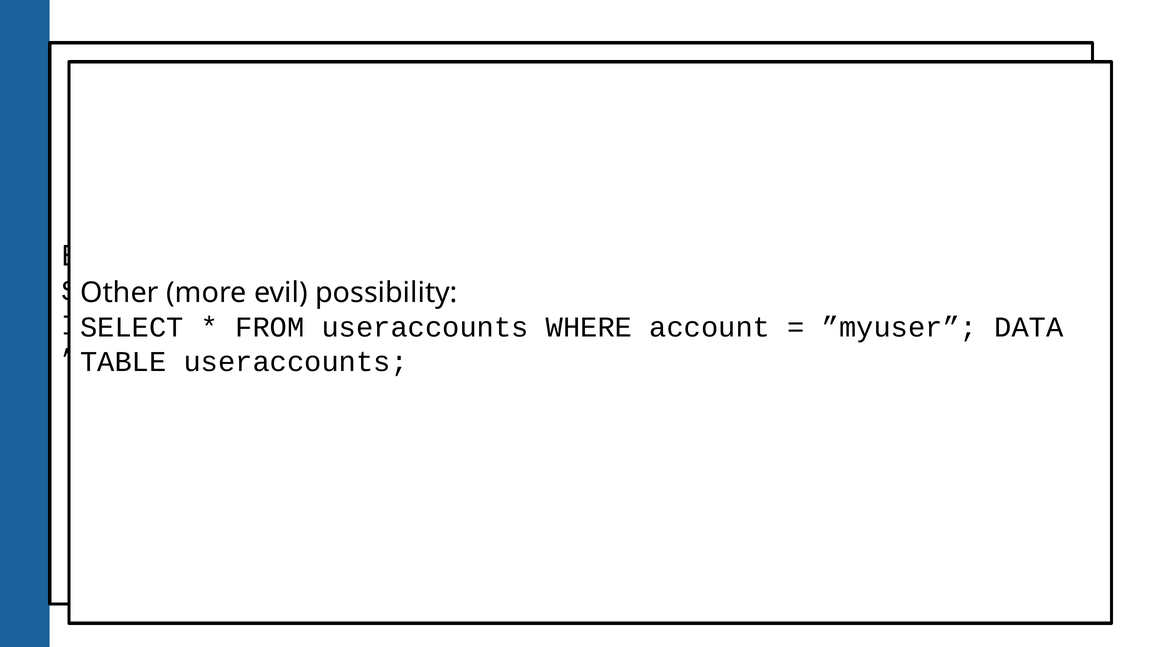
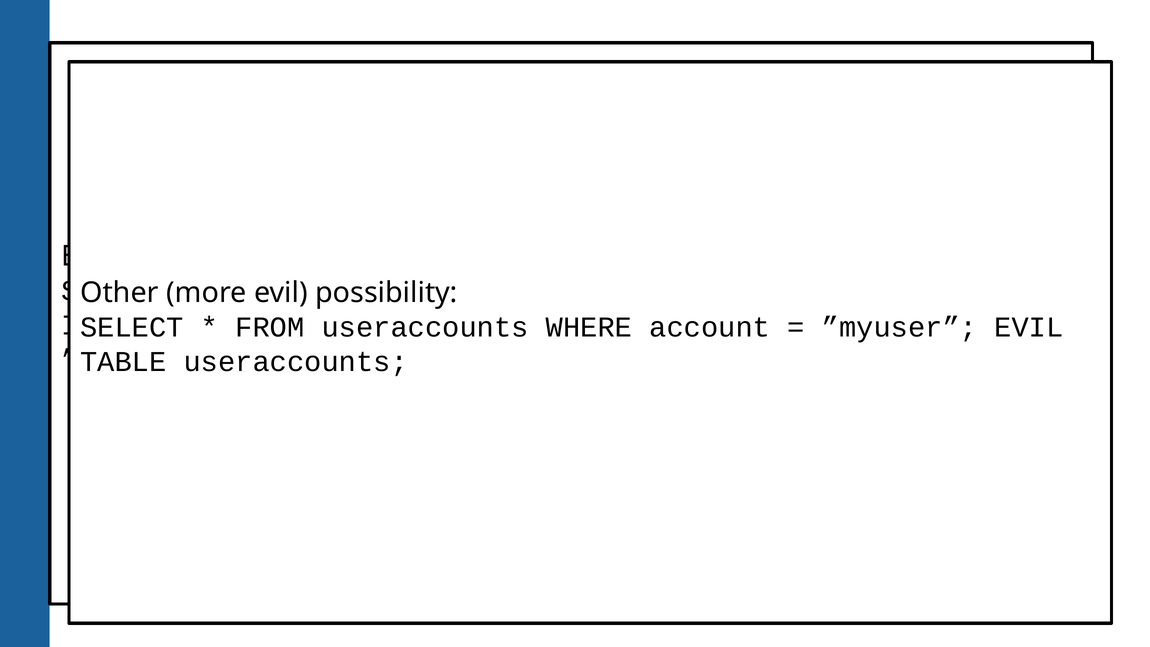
DATA: DATA -> EVIL (1029, 327)
